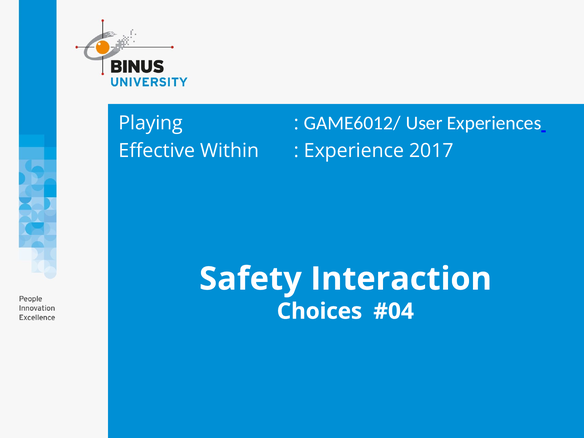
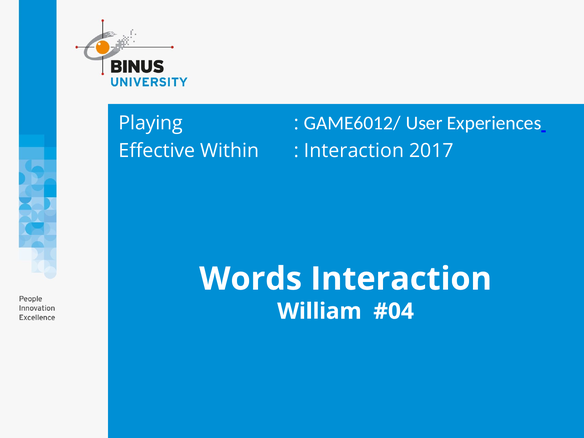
Experience: Experience -> Interaction (354, 151)
Safety: Safety -> Words (251, 279)
Choices: Choices -> William (319, 311)
